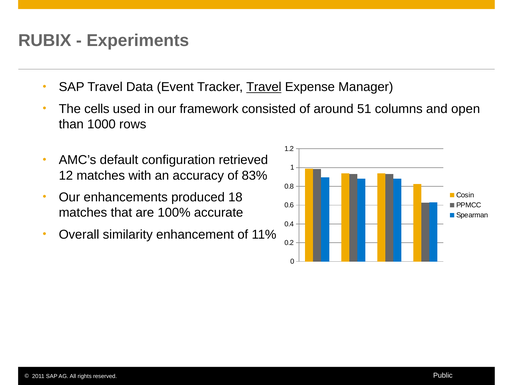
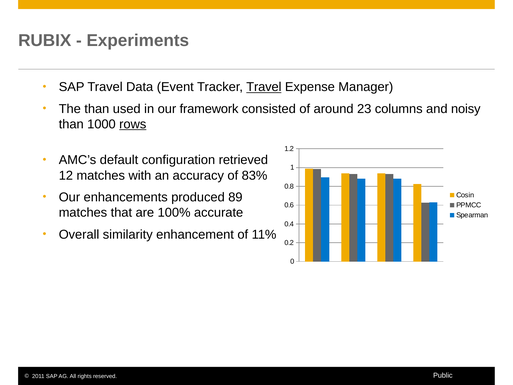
The cells: cells -> than (97, 109)
51: 51 -> 23 (364, 109)
open: open -> noisy (466, 109)
rows underline: none -> present (133, 124)
18: 18 -> 89 (235, 197)
